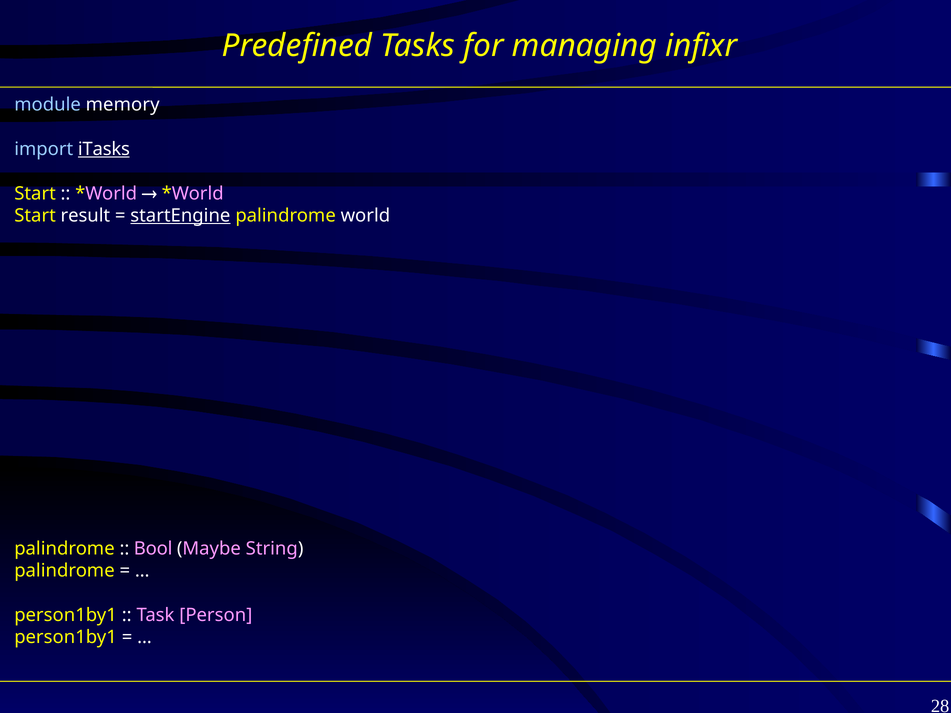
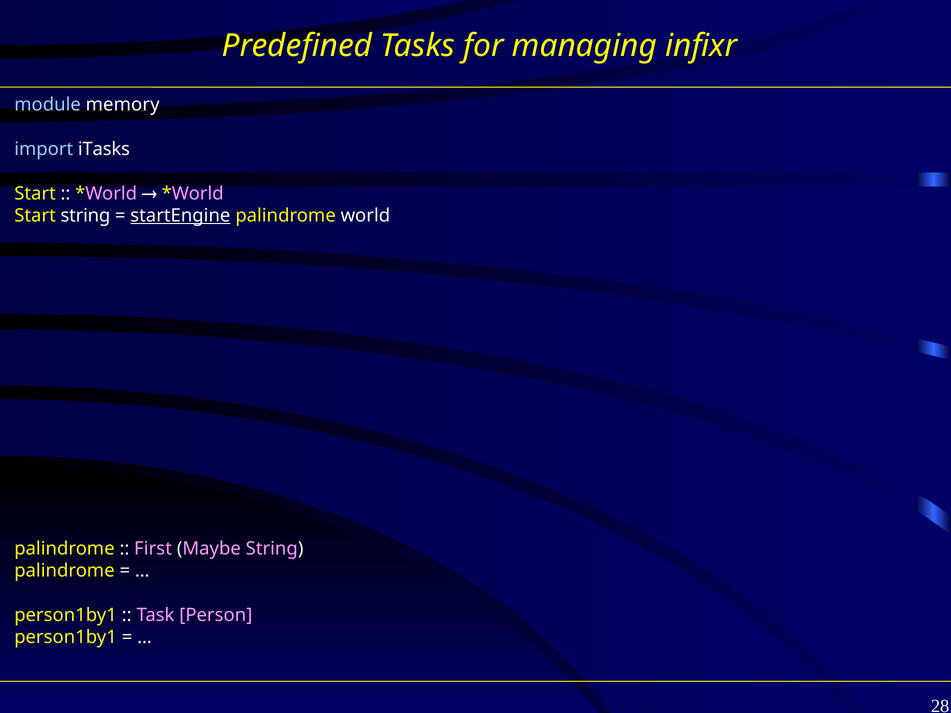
iTasks underline: present -> none (104, 149)
Start result: result -> string (85, 216)
Bool: Bool -> First (153, 549)
